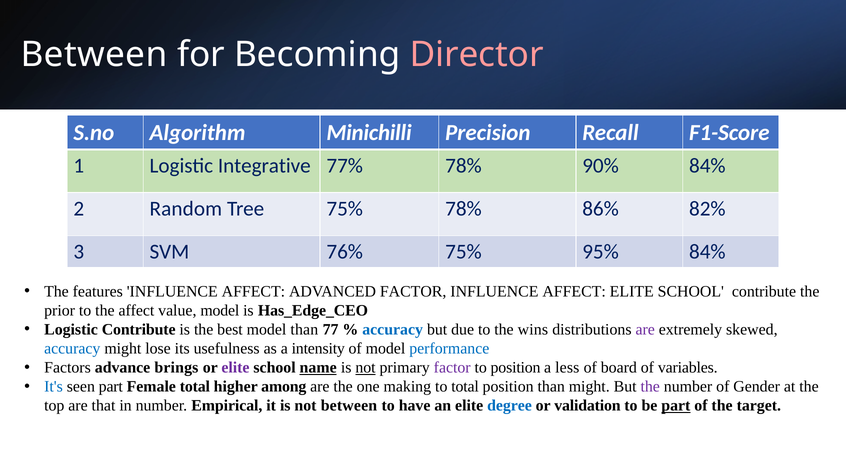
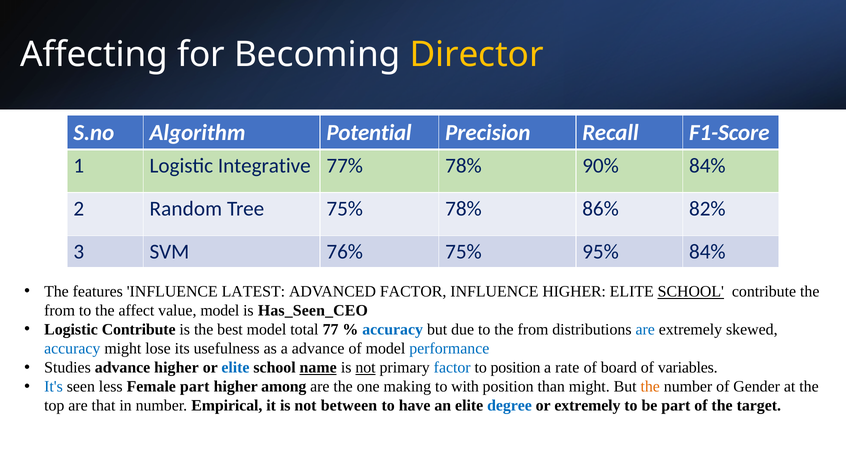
Between: Between -> Affecting (94, 54)
Director colour: pink -> yellow (477, 54)
Minichilli: Minichilli -> Potential (369, 133)
features INFLUENCE AFFECT: AFFECT -> LATEST (253, 291)
AFFECT: AFFECT -> HIGHER (574, 291)
SCHOOL underline: none -> present (691, 291)
prior: prior -> from (60, 310)
Has_Edge_CEO: Has_Edge_CEO -> Has_Seen_CEO (313, 310)
model than: than -> total (304, 329)
to the wins: wins -> from (533, 329)
are colour: purple -> blue (645, 329)
a intensity: intensity -> advance (318, 348)
Factors: Factors -> Studies (67, 368)
advance brings: brings -> higher (176, 368)
elite colour: purple -> blue (235, 368)
factor colour: purple -> blue (452, 368)
less: less -> rate (567, 368)
seen part: part -> less (111, 387)
Female total: total -> part (195, 387)
to total: total -> with (465, 387)
the colour: purple -> orange (650, 387)
or validation: validation -> extremely (587, 406)
part underline: present -> none (676, 406)
